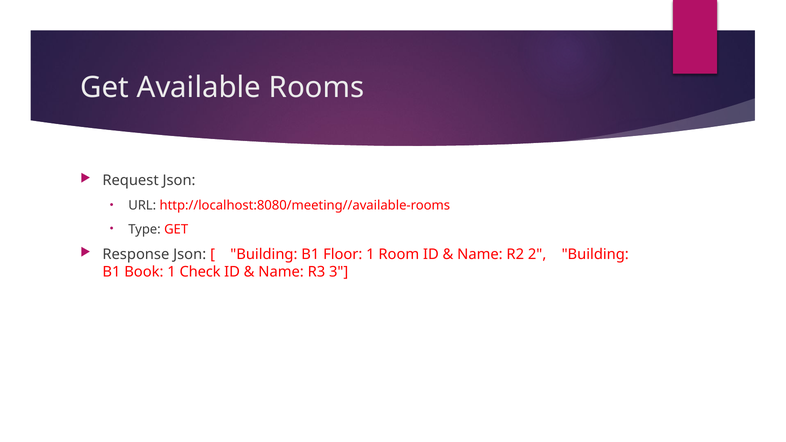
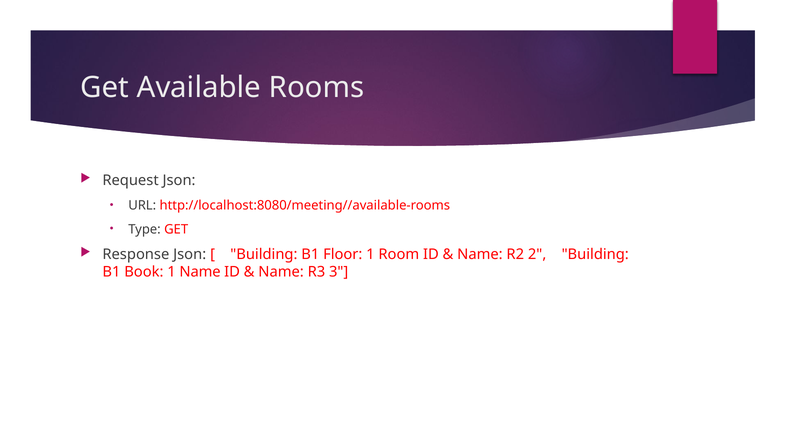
1 Check: Check -> Name (200, 272)
